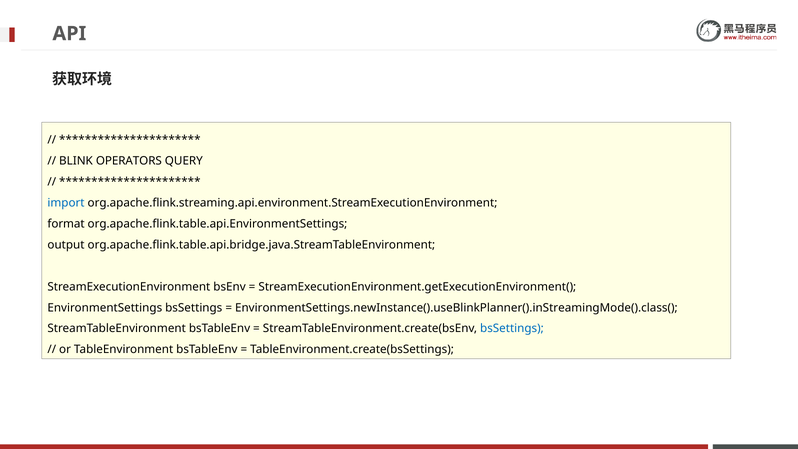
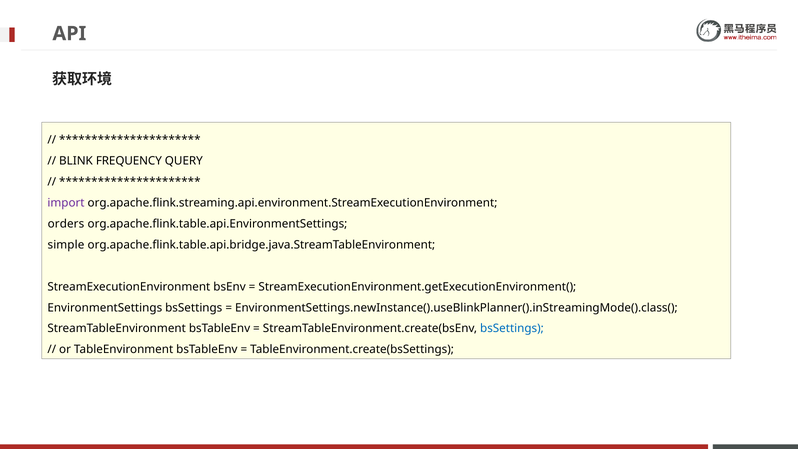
OPERATORS: OPERATORS -> FREQUENCY (129, 161)
import colour: blue -> purple (66, 203)
format: format -> orders (66, 224)
output: output -> simple (66, 245)
